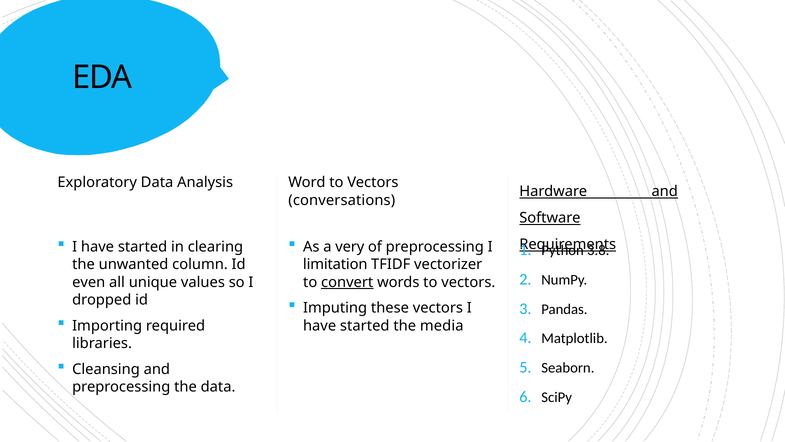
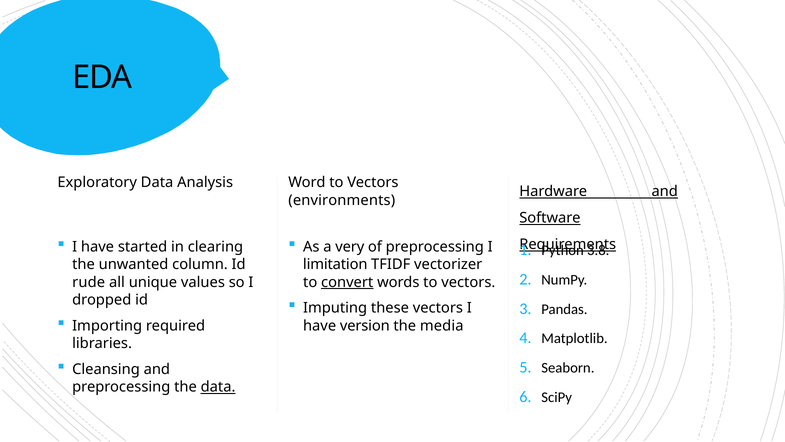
conversations: conversations -> environments (342, 200)
even: even -> rude (89, 282)
started: started -> version (365, 325)
data underline: none -> present (218, 387)
